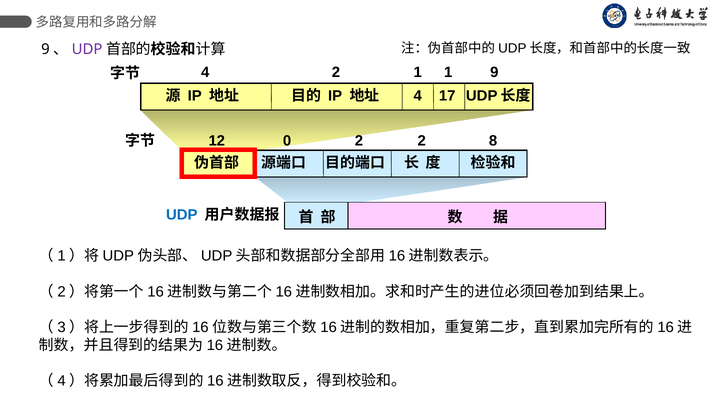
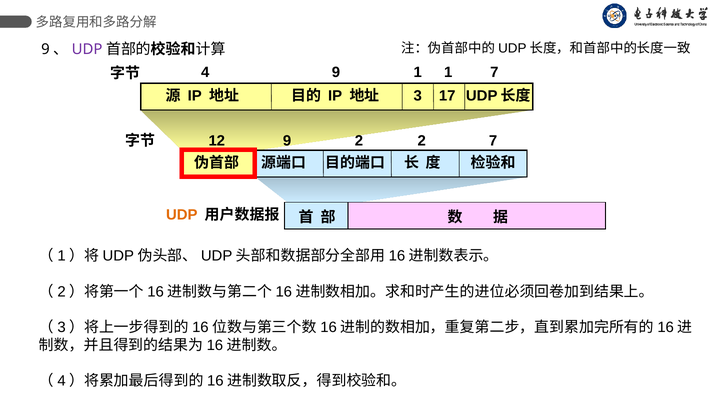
4 2: 2 -> 9 (336, 72)
1 9: 9 -> 7 (494, 72)
4: 4 -> 3 (418, 96)
12 0: 0 -> 9 (287, 141)
2 8: 8 -> 7 (493, 141)
UDP colour: blue -> orange (182, 215)
